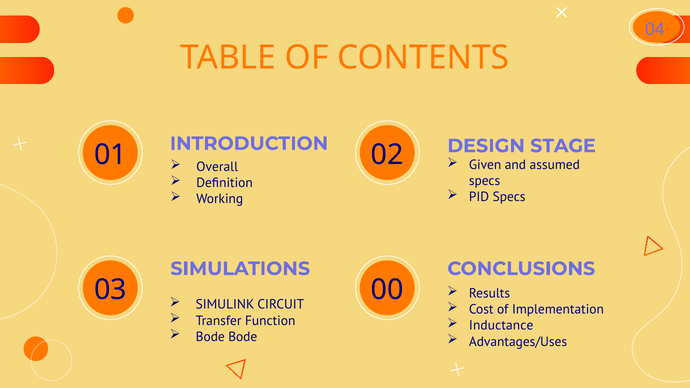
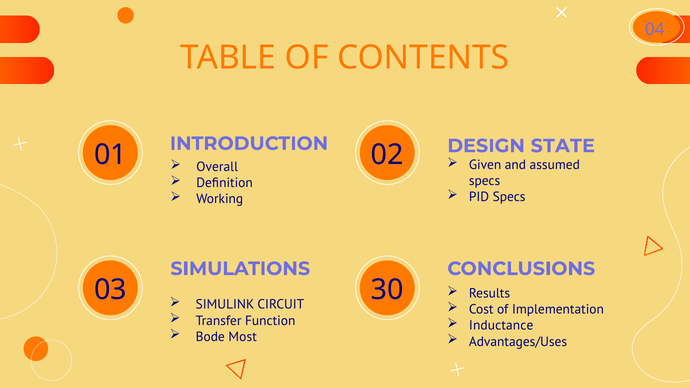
STAGE: STAGE -> STATE (563, 146)
00: 00 -> 30 (387, 290)
Bode Bode: Bode -> Most (243, 337)
